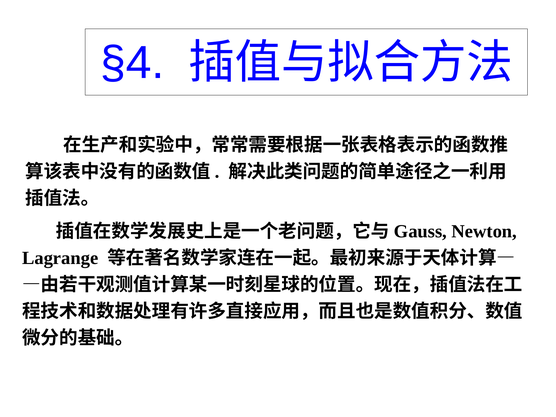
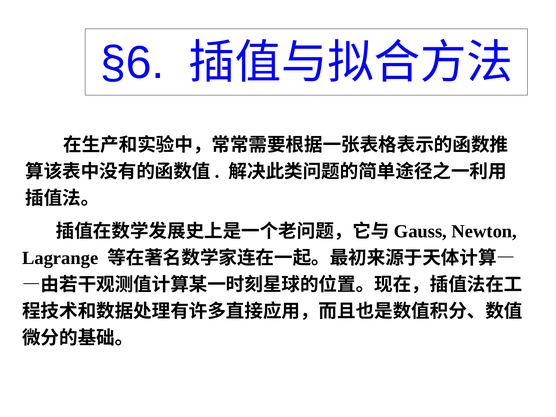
§4: §4 -> §6 (132, 63)
